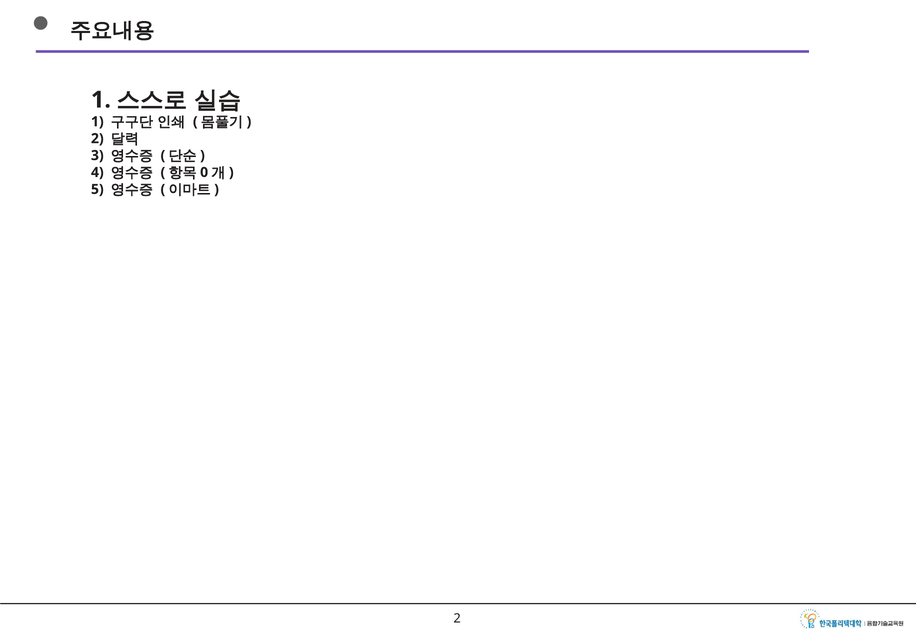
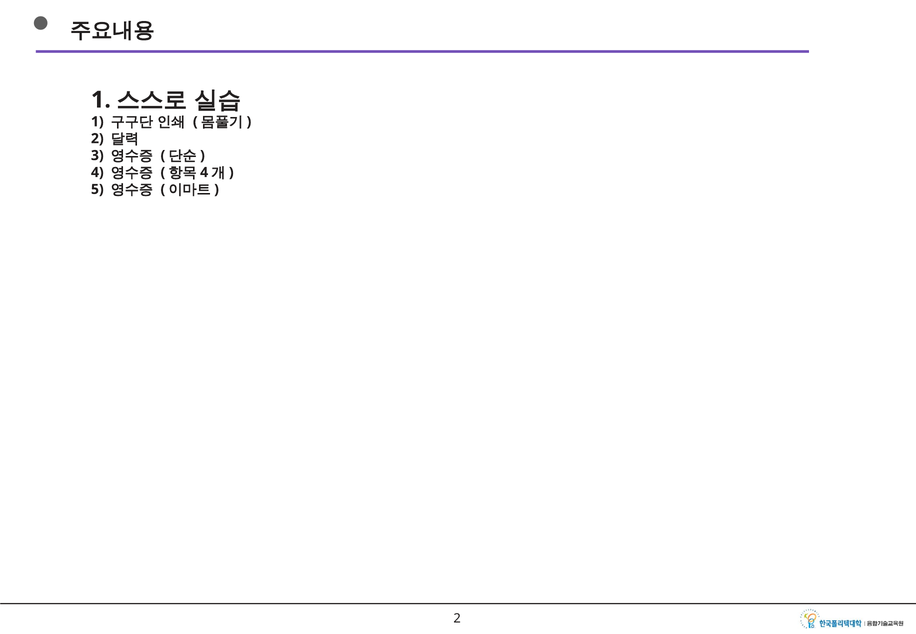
0: 0 -> 4 (204, 172)
